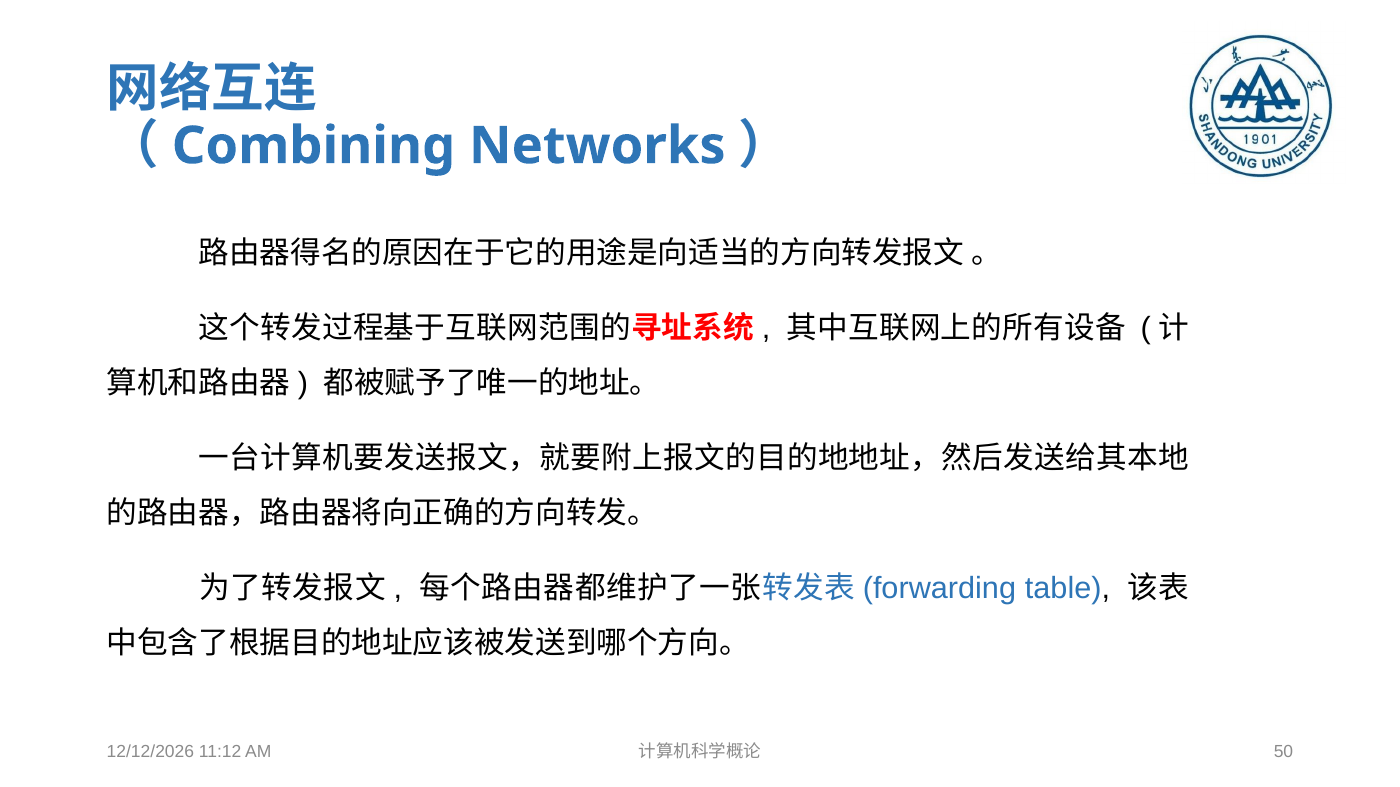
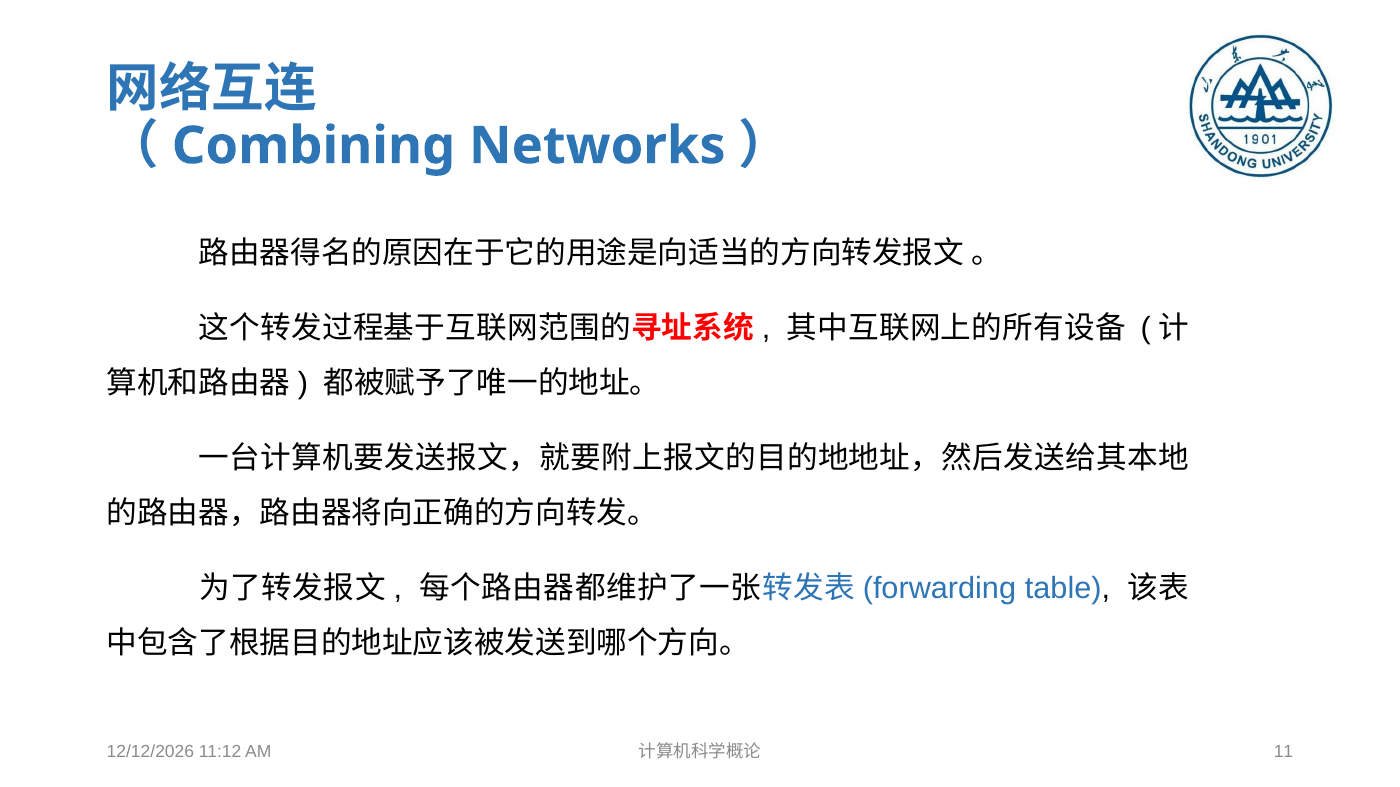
50: 50 -> 11 (1283, 752)
